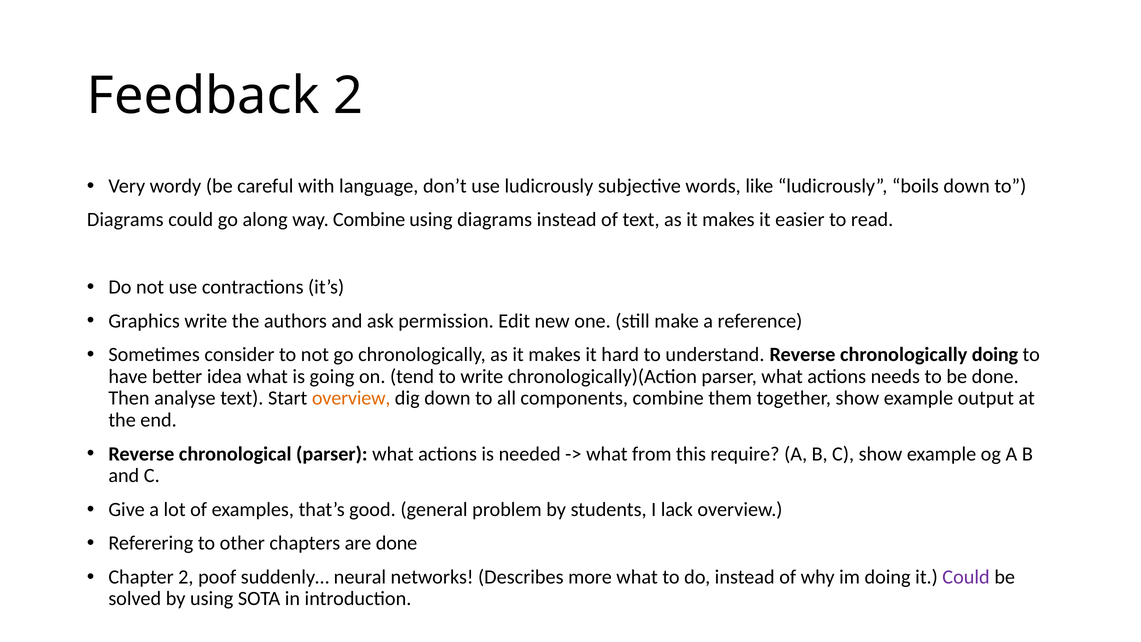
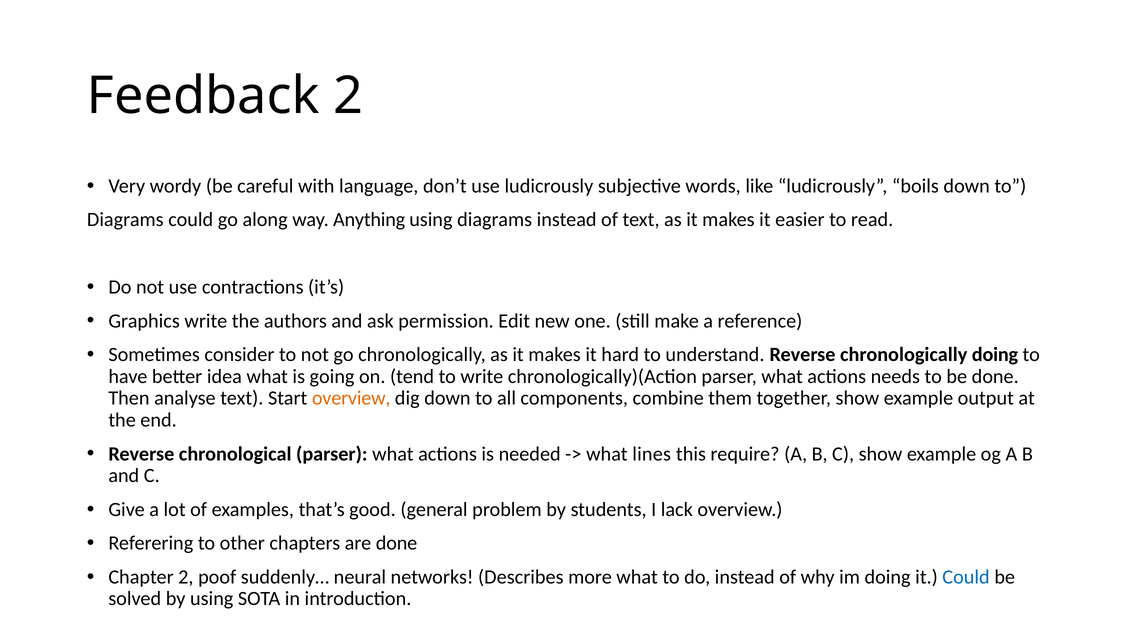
way Combine: Combine -> Anything (369, 220)
from: from -> lines (652, 454)
Could colour: purple -> blue (966, 577)
